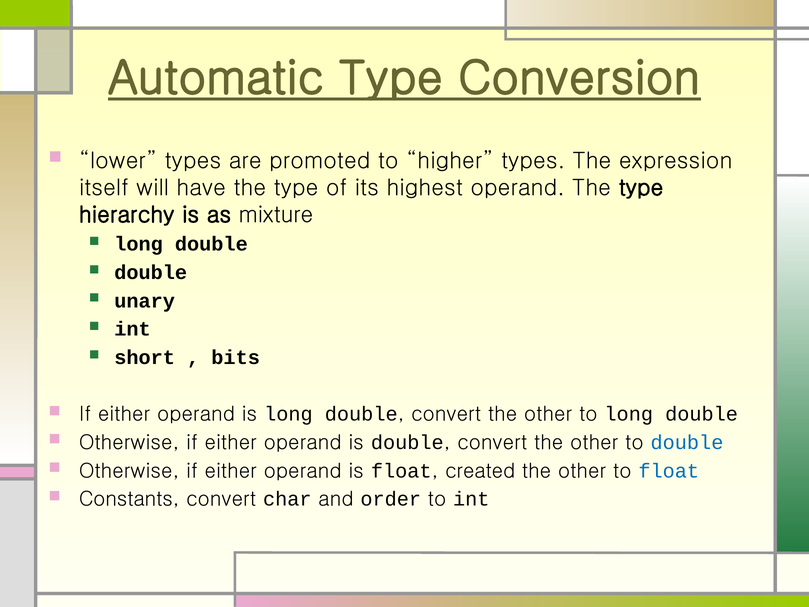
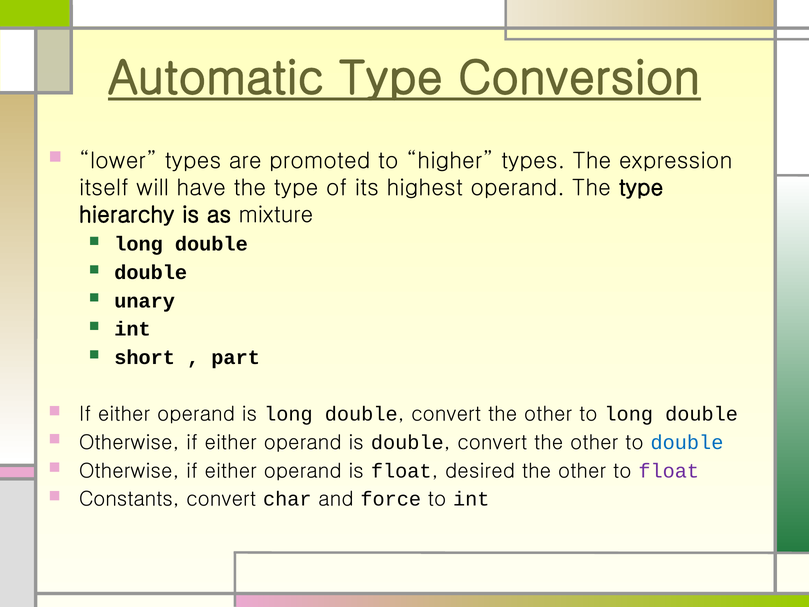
bits: bits -> part (236, 357)
created: created -> desired (480, 471)
float colour: blue -> purple (669, 471)
order: order -> force (391, 499)
